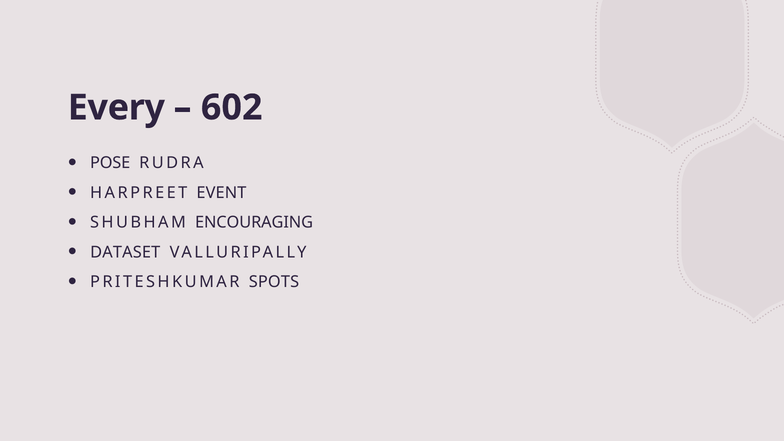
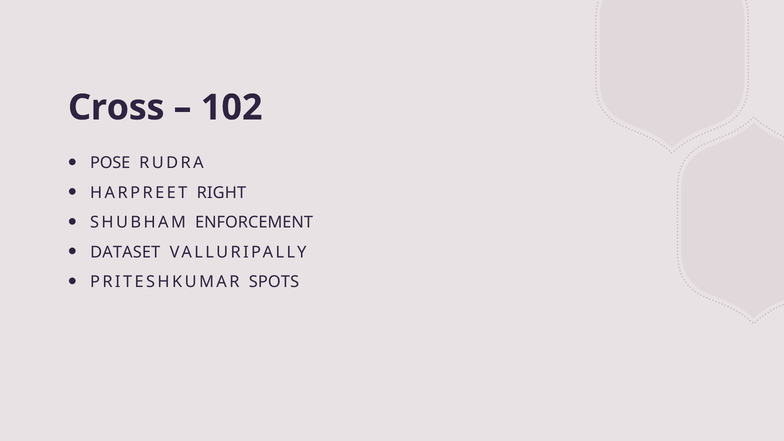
Every: Every -> Cross (116, 108)
602: 602 -> 102 (232, 108)
EVENT: EVENT -> RIGHT (221, 193)
ENCOURAGING: ENCOURAGING -> ENFORCEMENT (254, 222)
